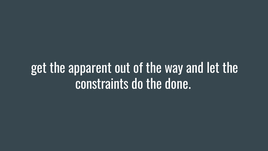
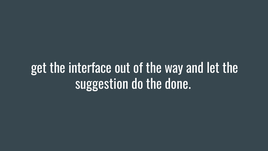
apparent: apparent -> interface (90, 68)
constraints: constraints -> suggestion (102, 84)
